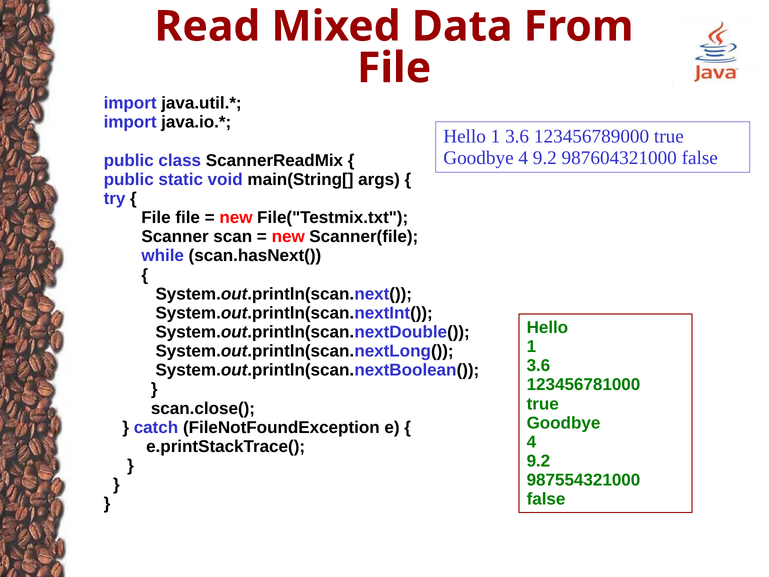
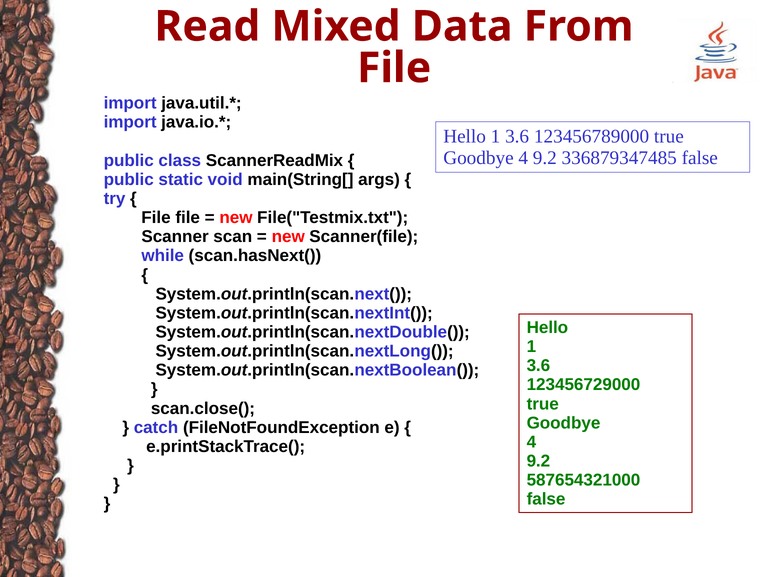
987604321000: 987604321000 -> 336879347485 (619, 158)
123456781000: 123456781000 -> 123456729000 (583, 385)
987554321000: 987554321000 -> 587654321000 (583, 480)
